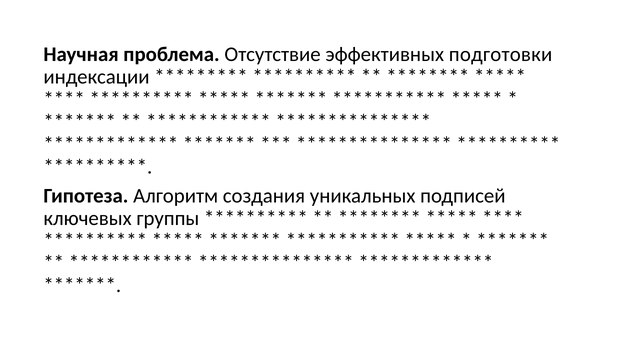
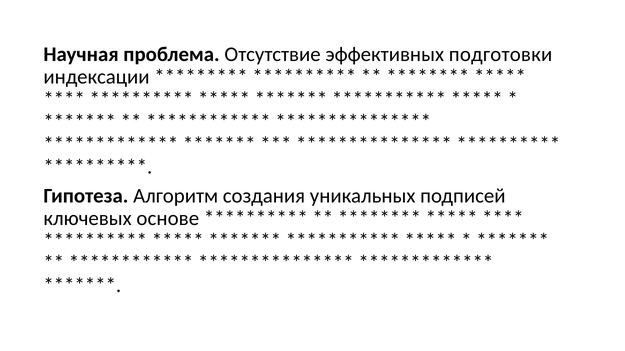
группы: группы -> основе (168, 219)
